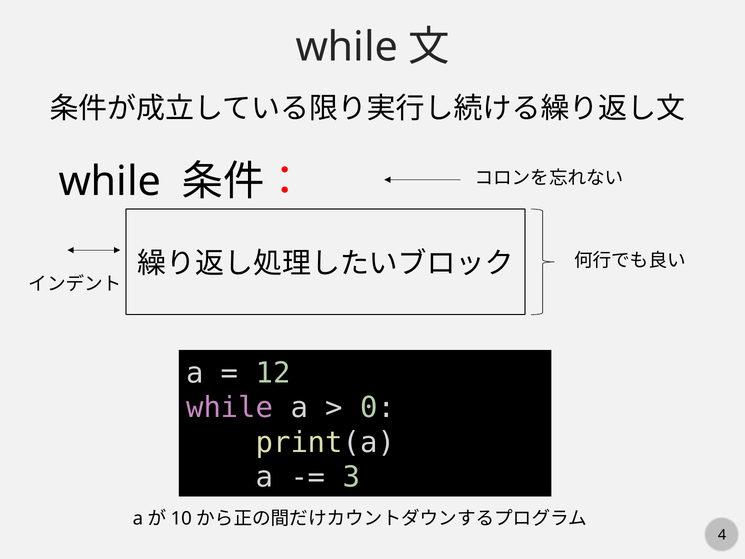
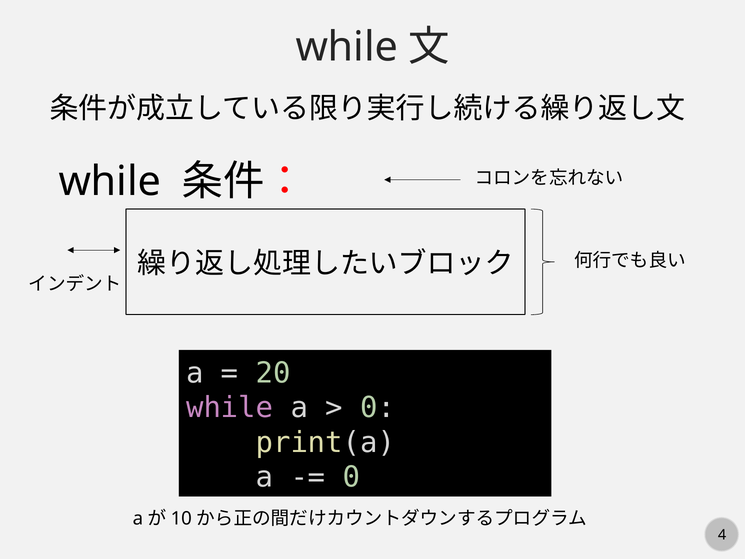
12: 12 -> 20 (273, 373)
3: 3 -> 0 (352, 477)
